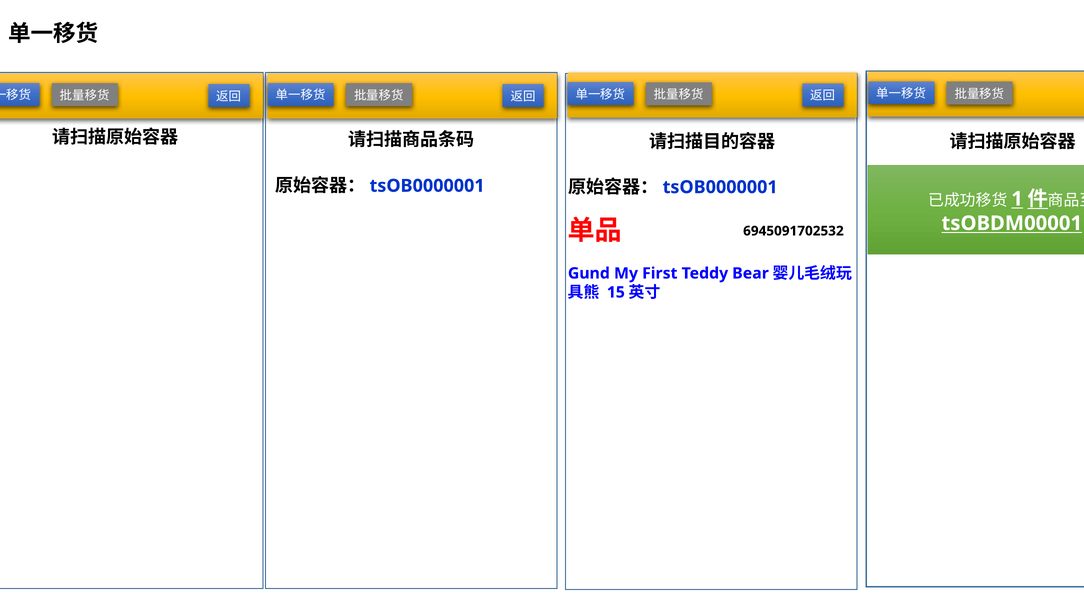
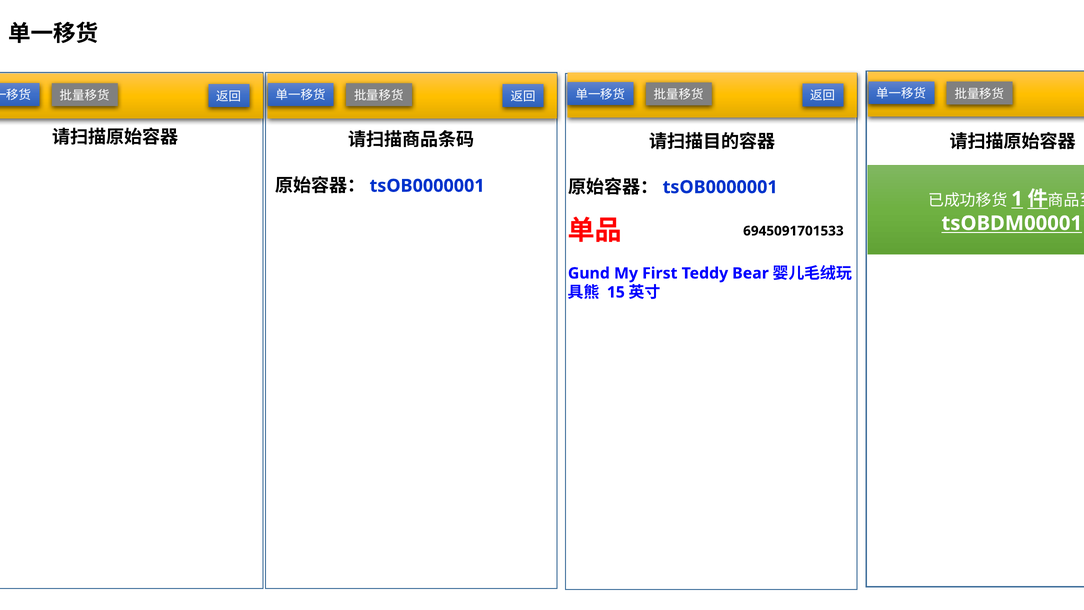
6945091702532: 6945091702532 -> 6945091701533 (793, 231)
